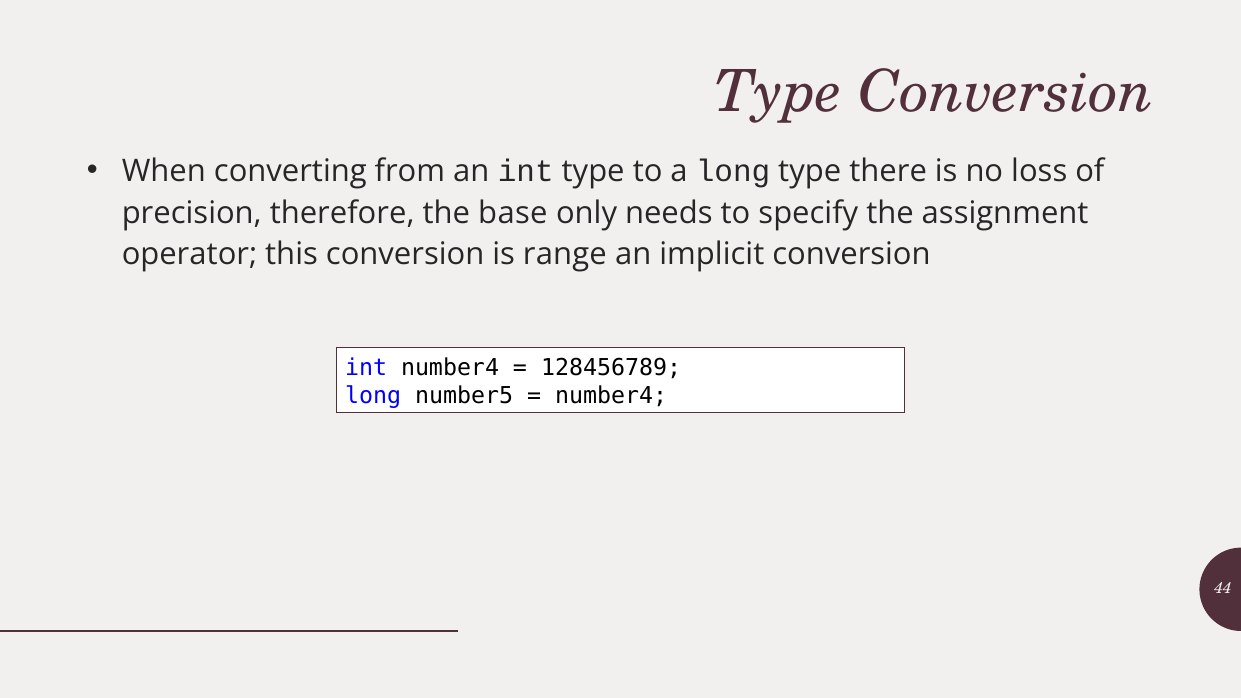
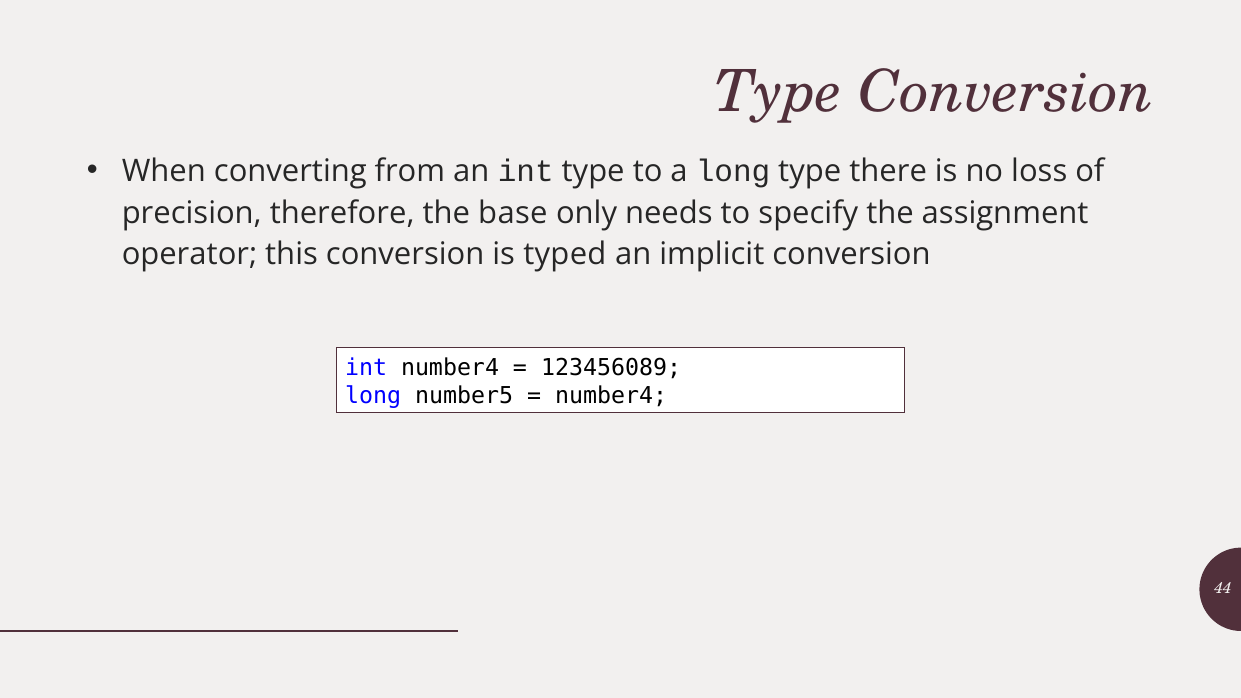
range: range -> typed (565, 254)
128456789: 128456789 -> 123456089 (611, 368)
